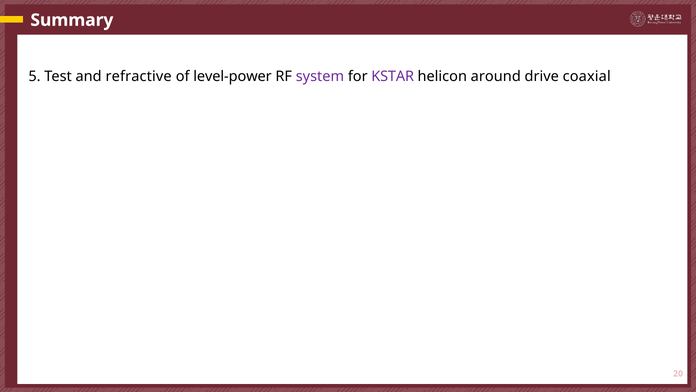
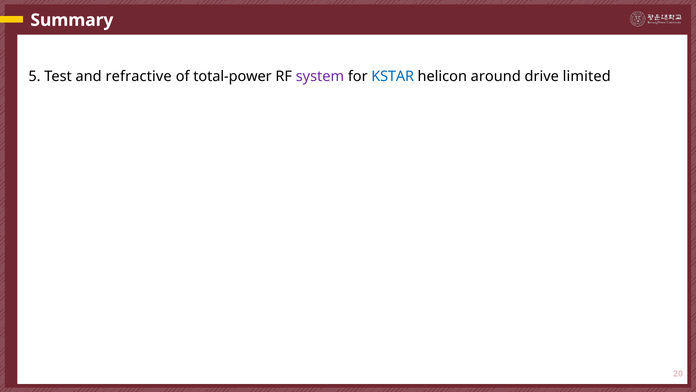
level-power: level-power -> total-power (232, 77)
KSTAR colour: purple -> blue (393, 77)
coaxial: coaxial -> limited (587, 77)
